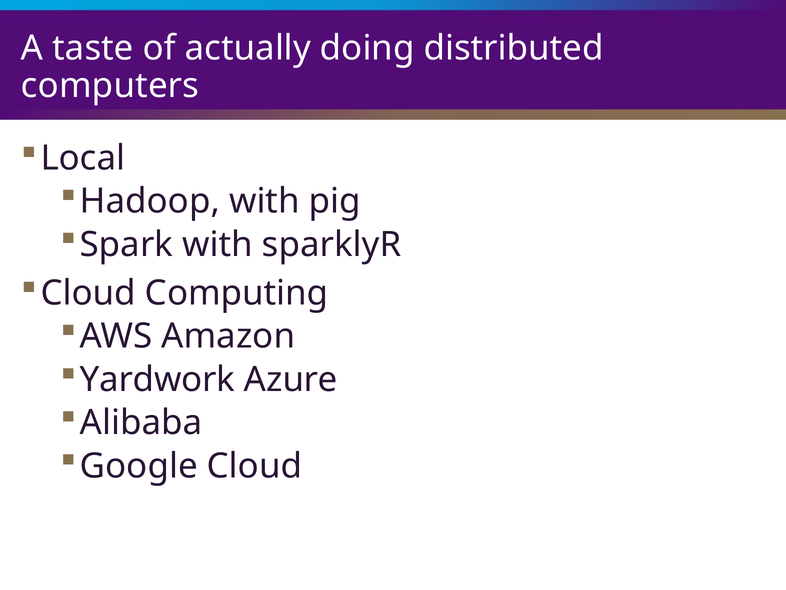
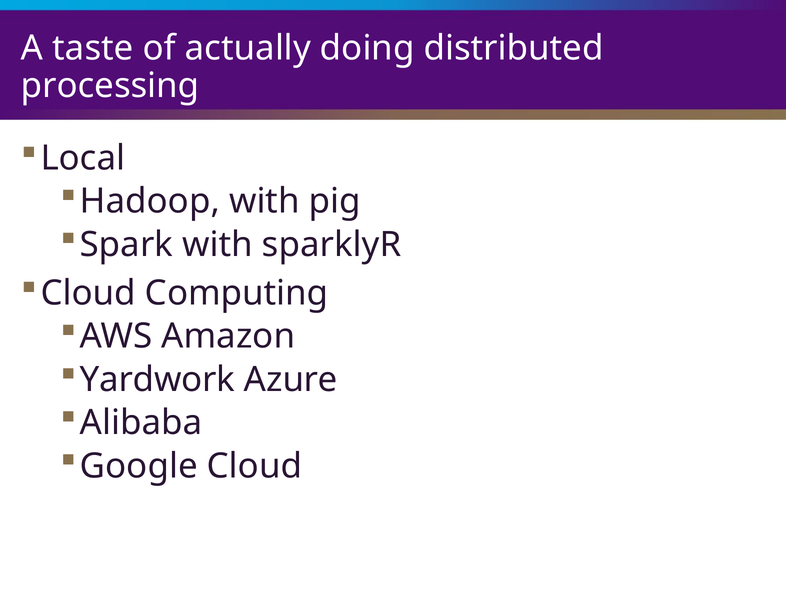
computers: computers -> processing (110, 86)
